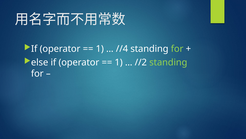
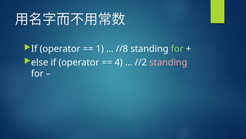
//4: //4 -> //8 (122, 49)
1: 1 -> 4 (119, 62)
standing colour: light green -> pink (168, 62)
